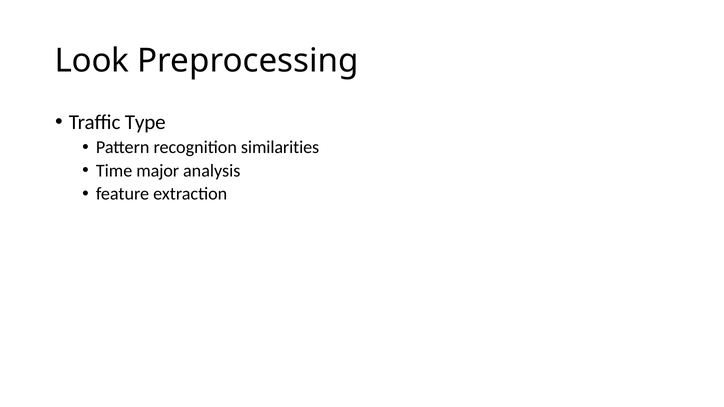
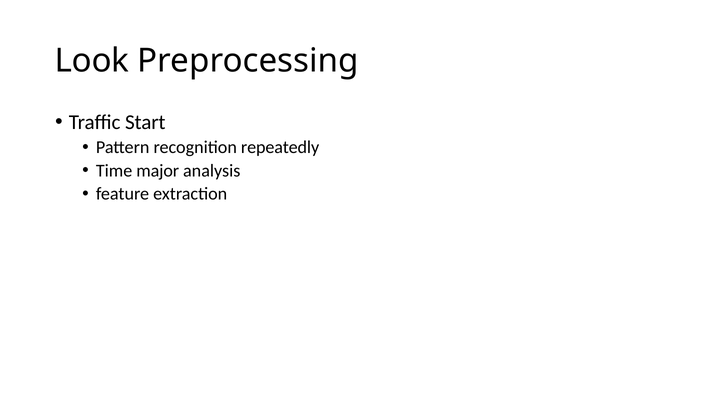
Type: Type -> Start (145, 122)
similarities: similarities -> repeatedly (280, 147)
